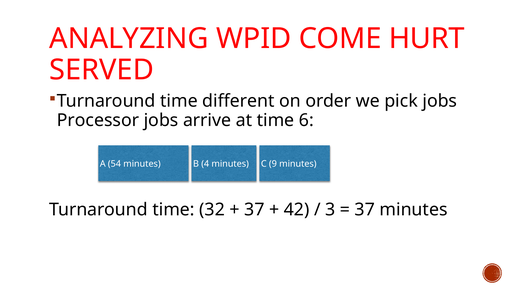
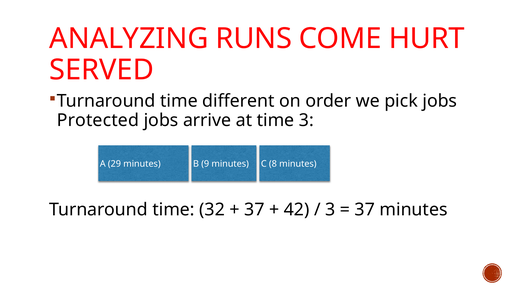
WPID: WPID -> RUNS (254, 39)
Processor: Processor -> Protected (98, 120)
time 6: 6 -> 3 (306, 120)
54: 54 -> 29 (114, 164)
4: 4 -> 9 (205, 164)
9: 9 -> 8 (273, 164)
